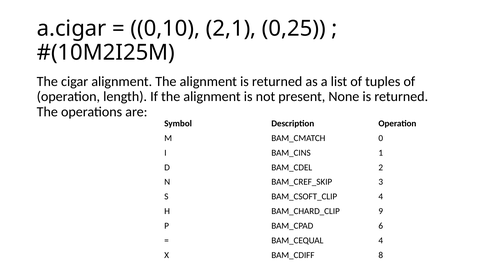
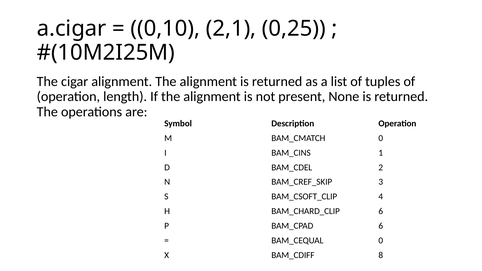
9: 9 -> 6 (381, 211)
4: 4 -> 0 (381, 241)
